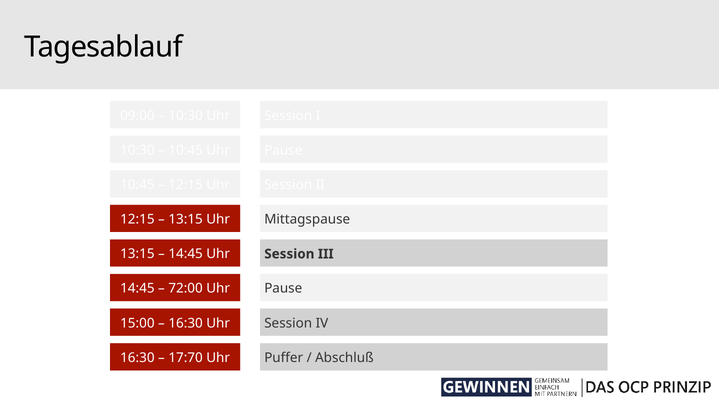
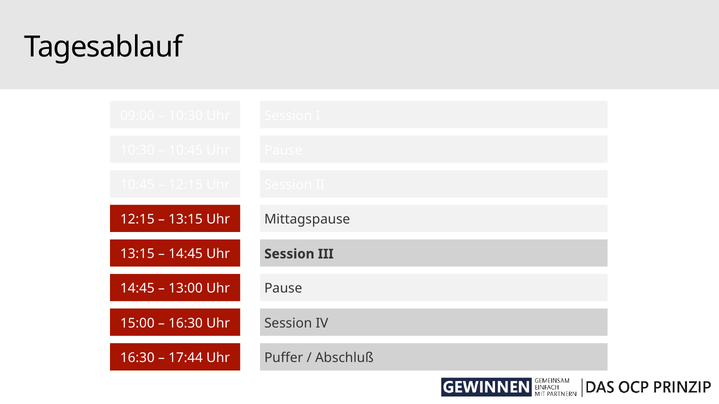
72:00: 72:00 -> 13:00 (186, 289)
17:70: 17:70 -> 17:44 (186, 358)
